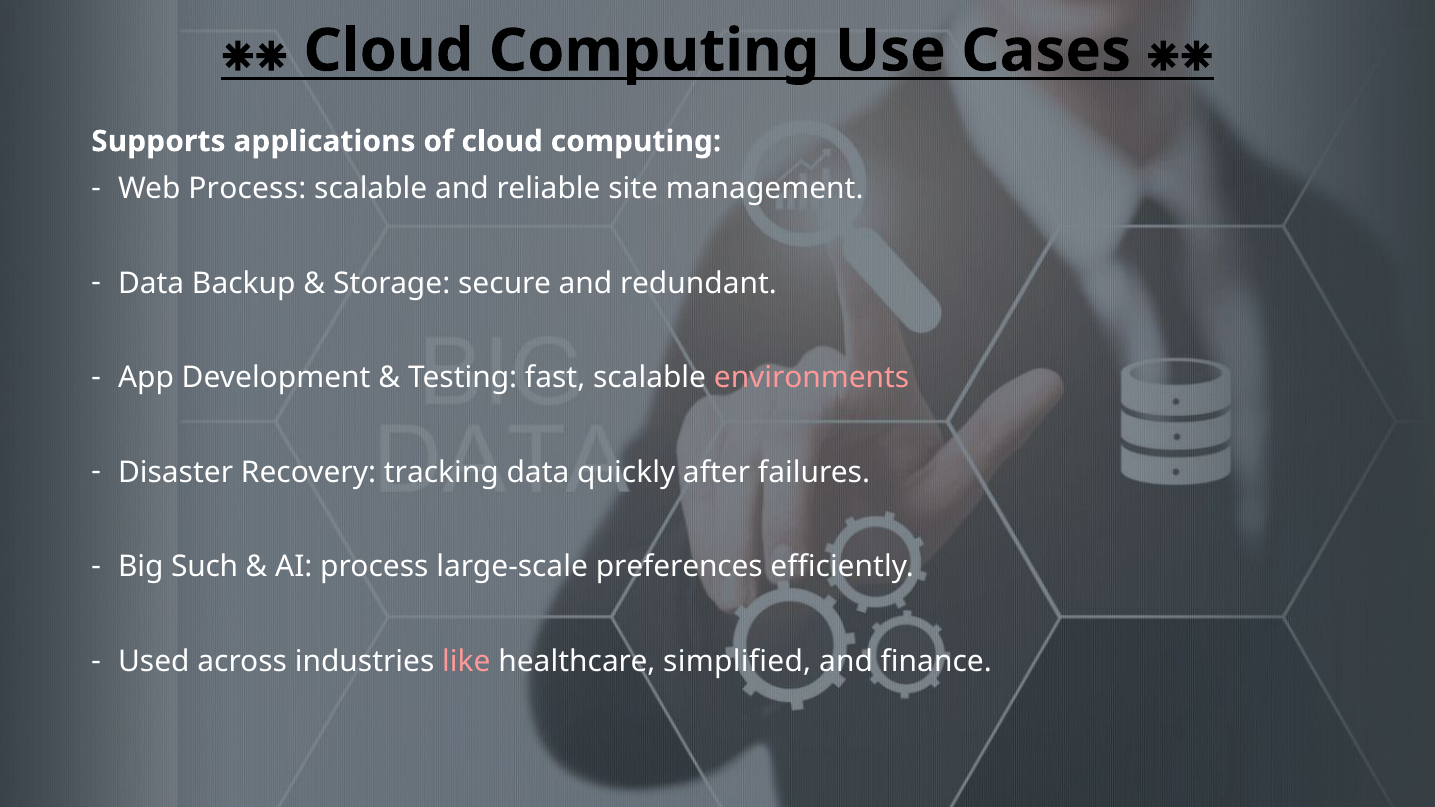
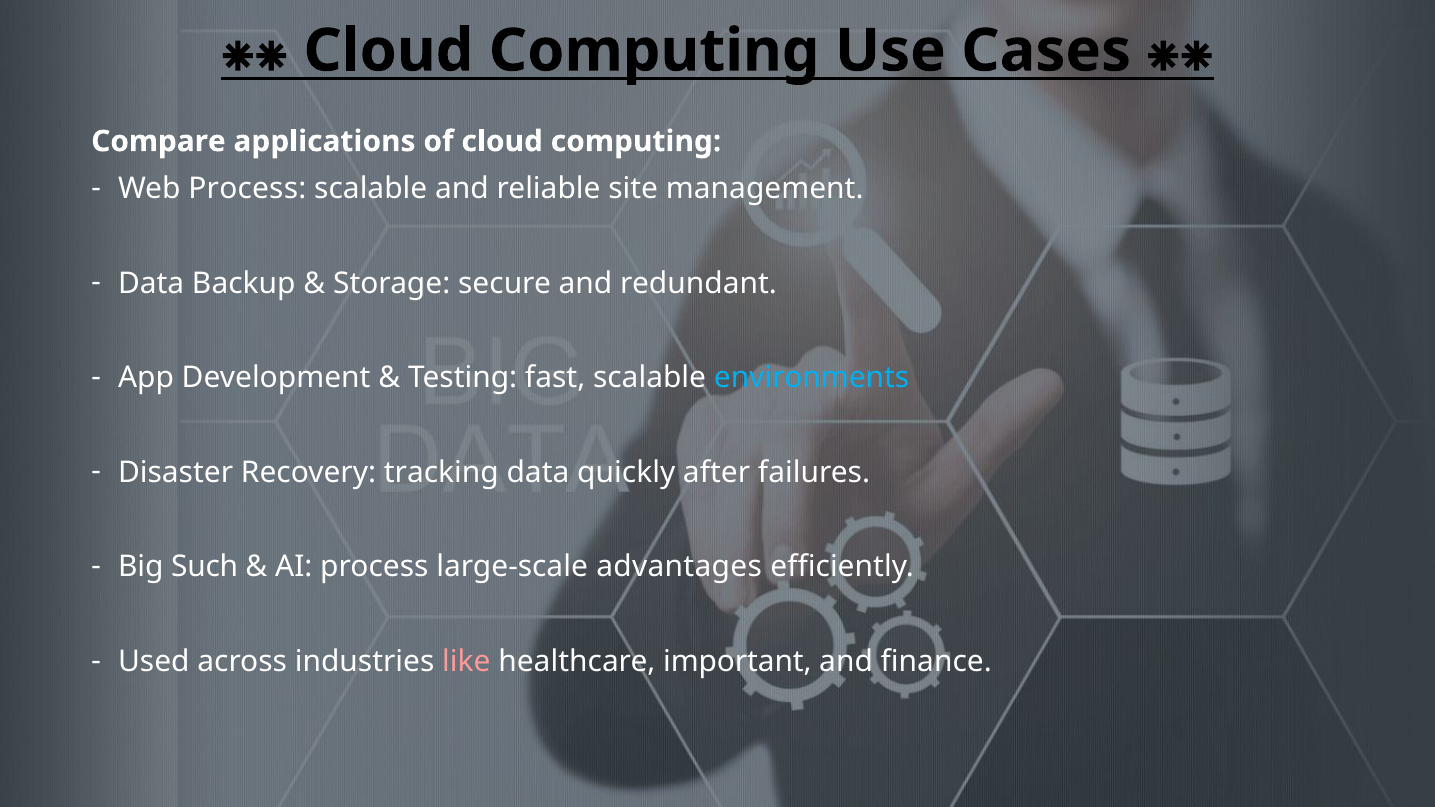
Supports: Supports -> Compare (158, 141)
environments colour: pink -> light blue (812, 378)
preferences: preferences -> advantages (679, 567)
simplified: simplified -> important (737, 662)
